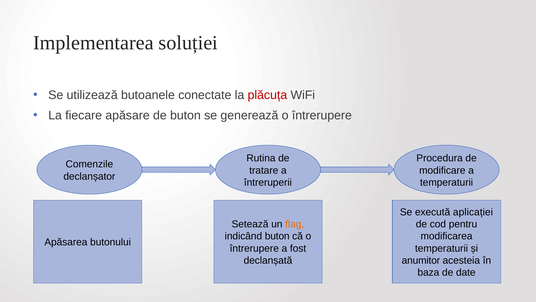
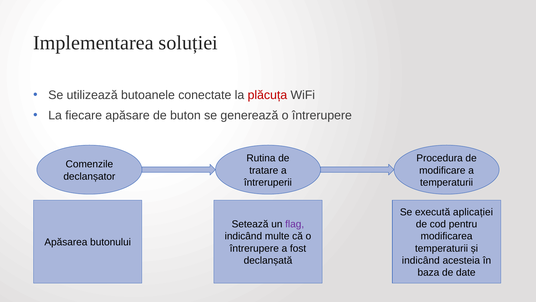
flag colour: orange -> purple (295, 224)
indicând buton: buton -> multe (277, 236)
anumitor: anumitor -> indicând (421, 260)
